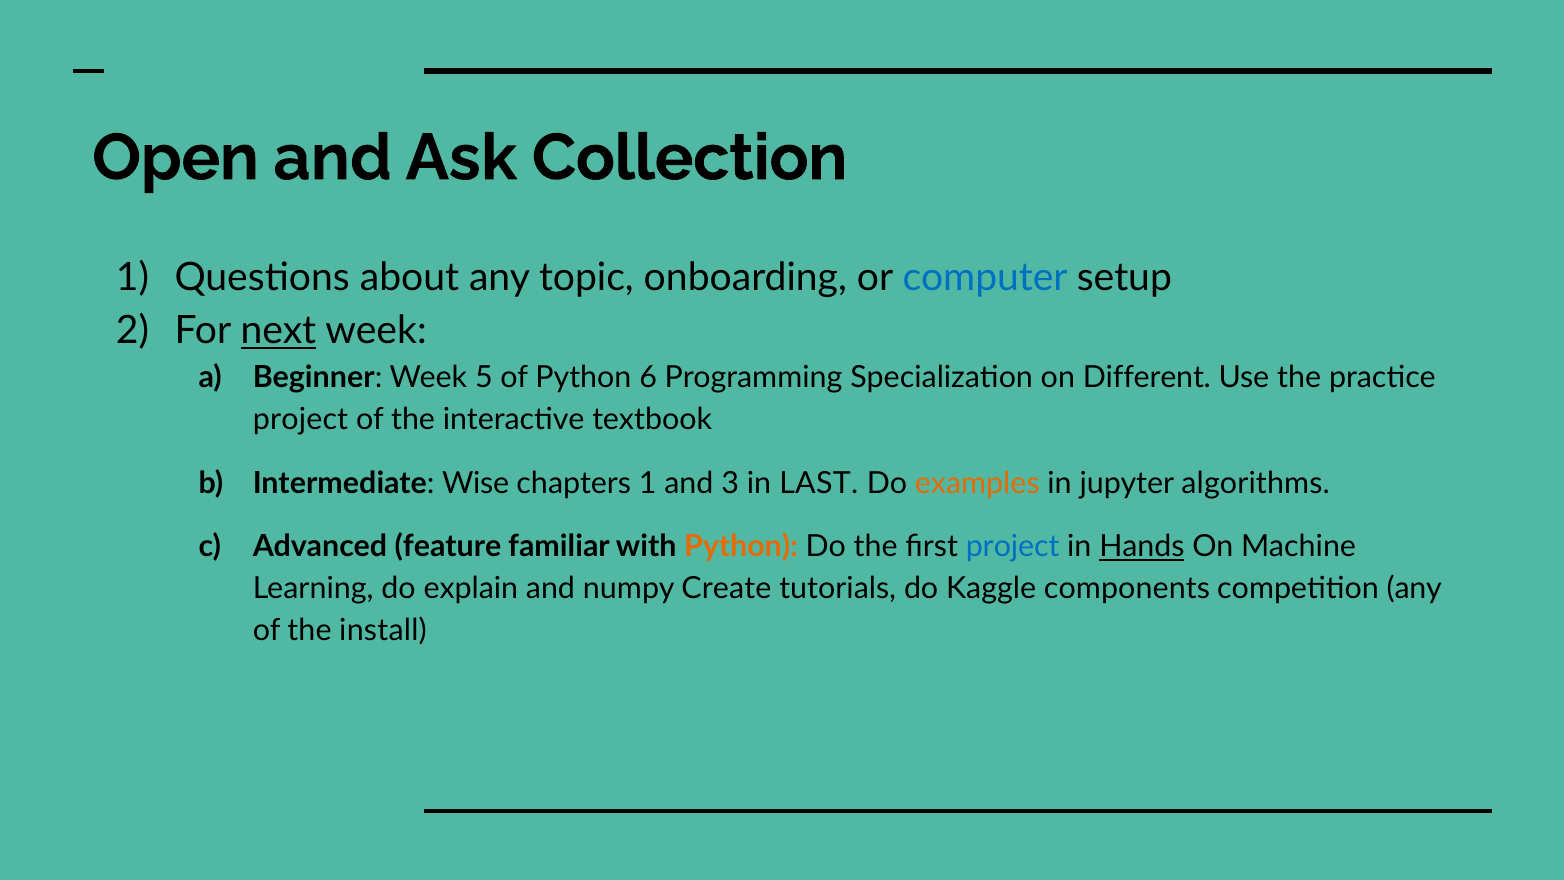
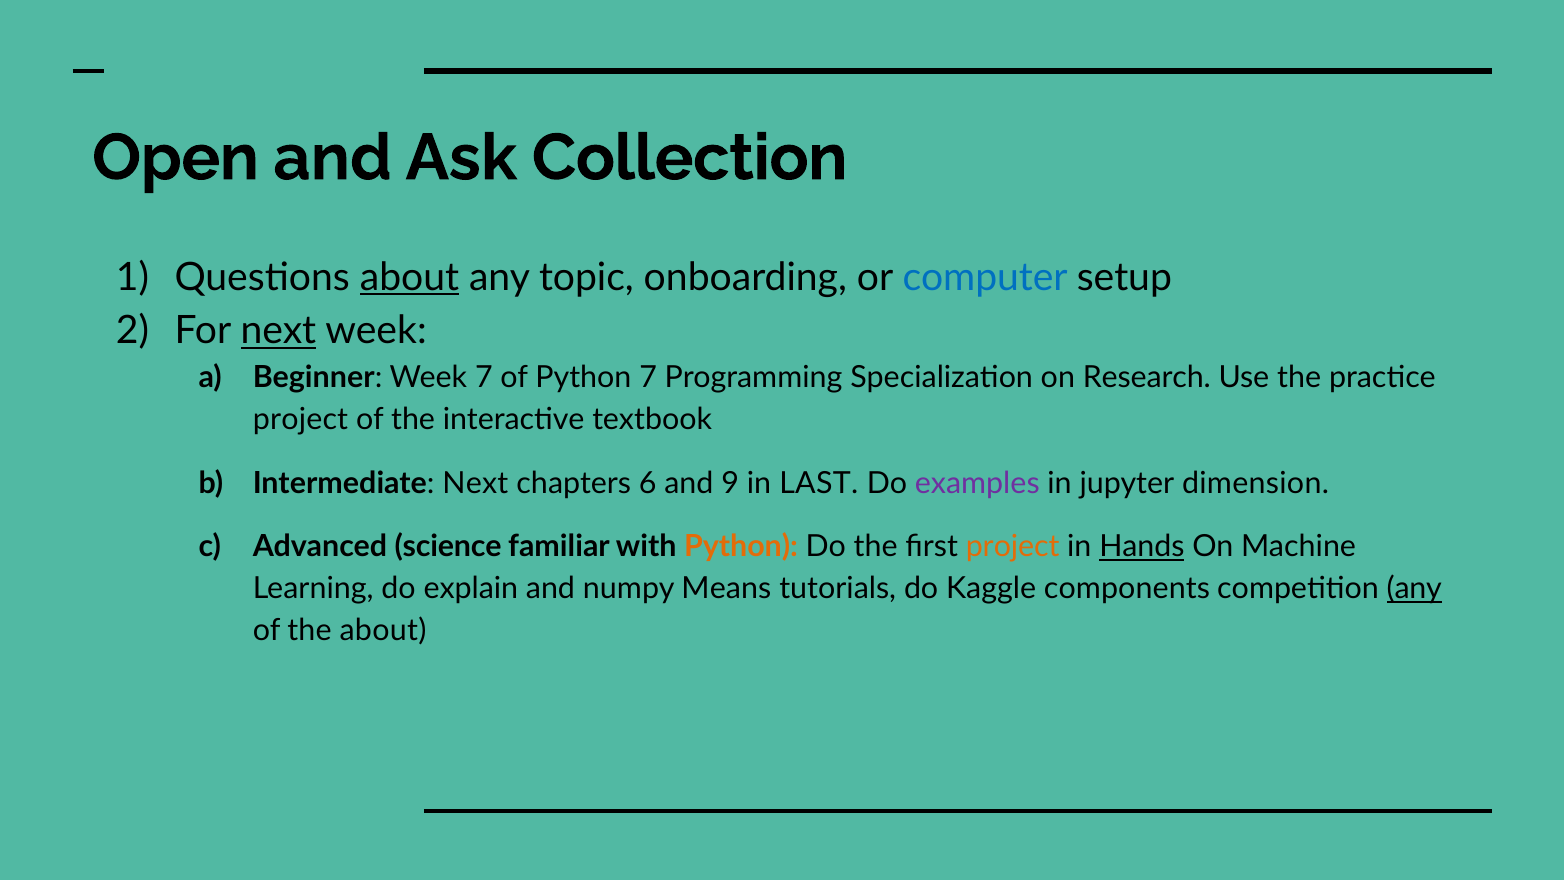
about underline: none -> present (409, 277)
Week 5: 5 -> 7 (484, 378)
Python 6: 6 -> 7 (648, 378)
Different: Different -> Research (1147, 378)
Intermediate Wise: Wise -> Next (475, 483)
chapters 1: 1 -> 6 (648, 483)
3: 3 -> 9 (730, 483)
examples colour: orange -> purple (977, 483)
algorithms: algorithms -> dimension (1256, 483)
feature: feature -> science (448, 547)
project colour: blue -> orange (1013, 547)
Create: Create -> Means (726, 589)
any underline: none -> present (1414, 589)
the install: install -> about (383, 631)
